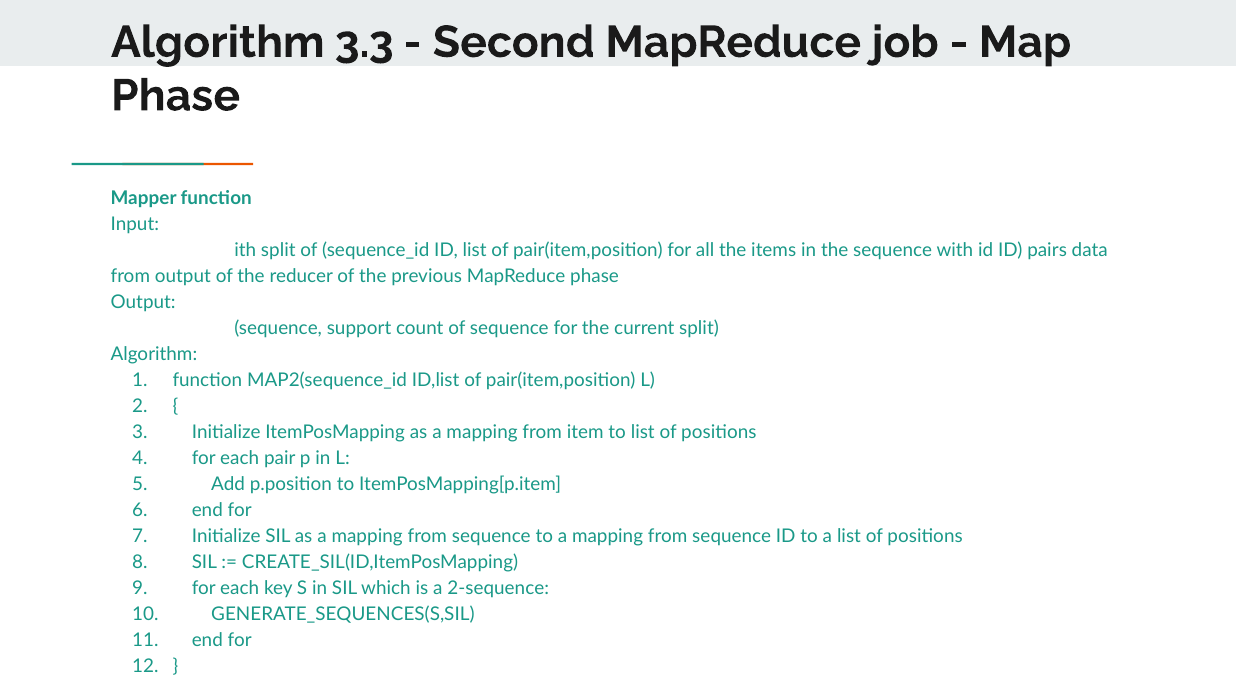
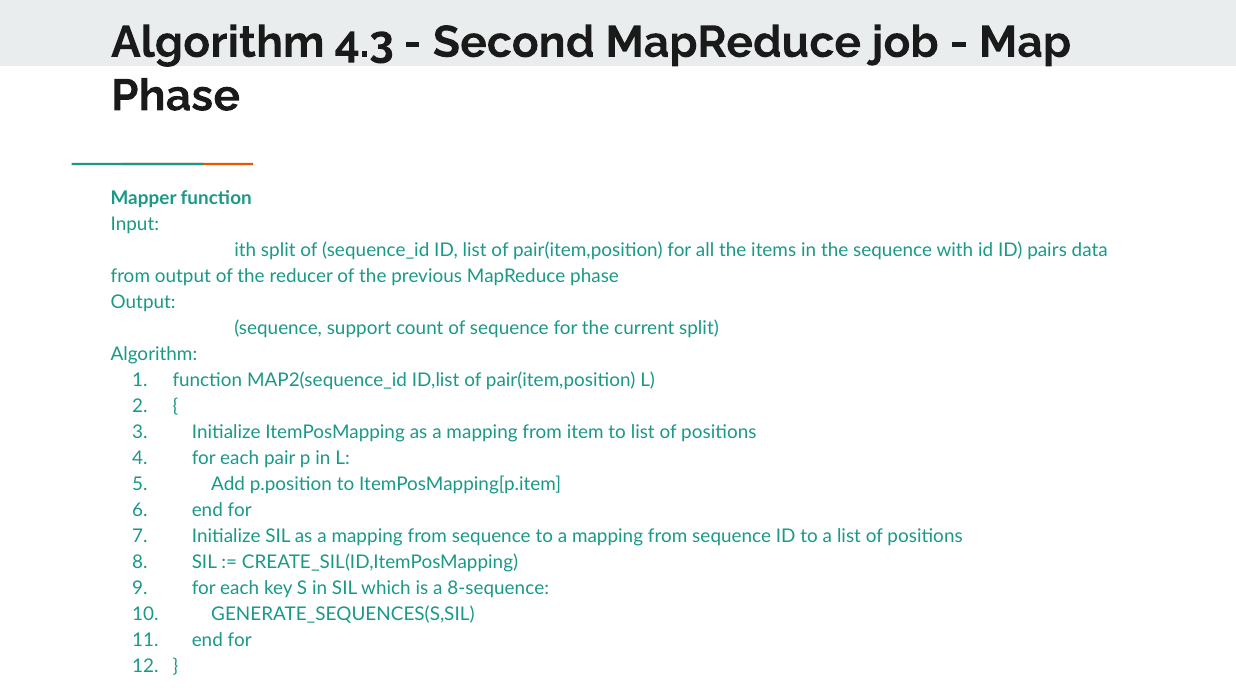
3.3: 3.3 -> 4.3 (364, 42)
2-sequence: 2-sequence -> 8-sequence (498, 589)
